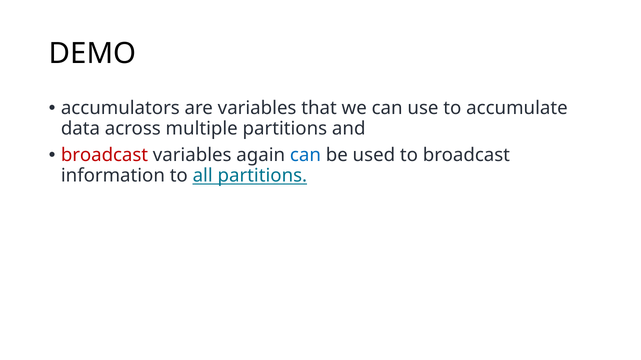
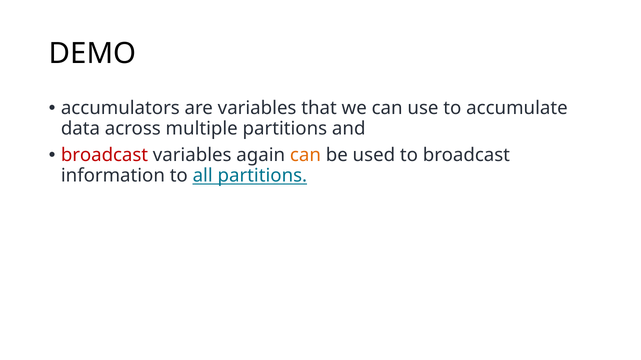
can colour: blue -> orange (305, 155)
